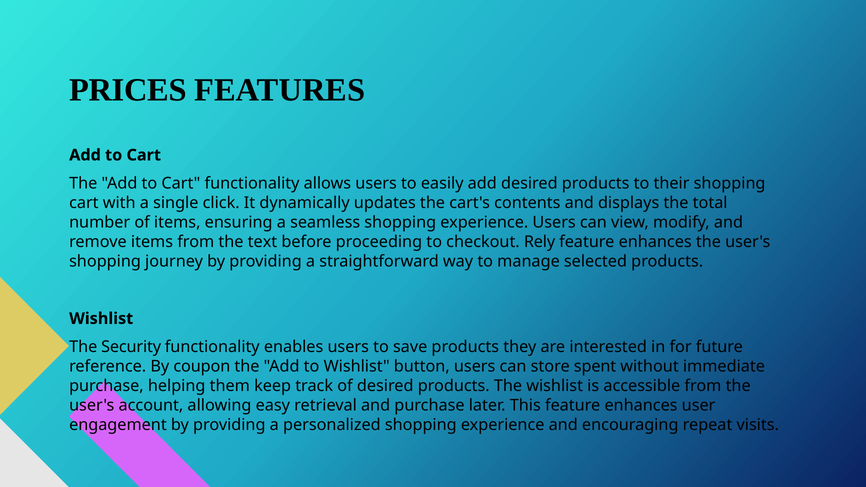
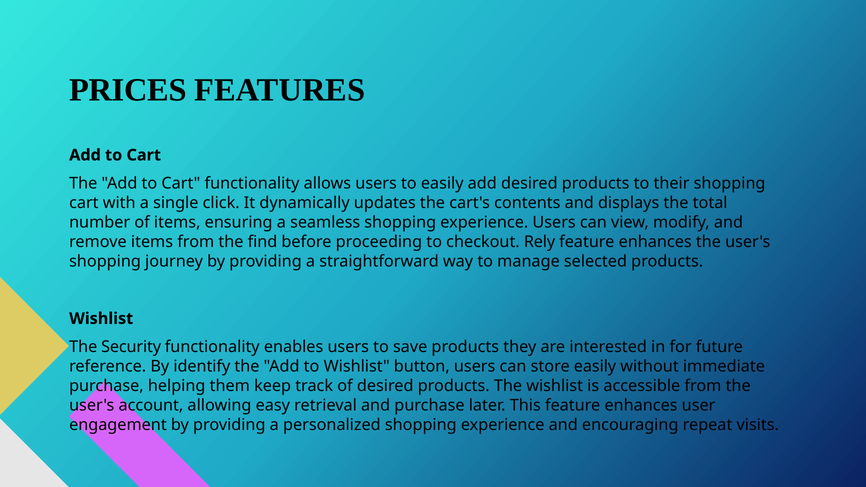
text: text -> find (263, 242)
coupon: coupon -> identify (202, 367)
store spent: spent -> easily (595, 367)
